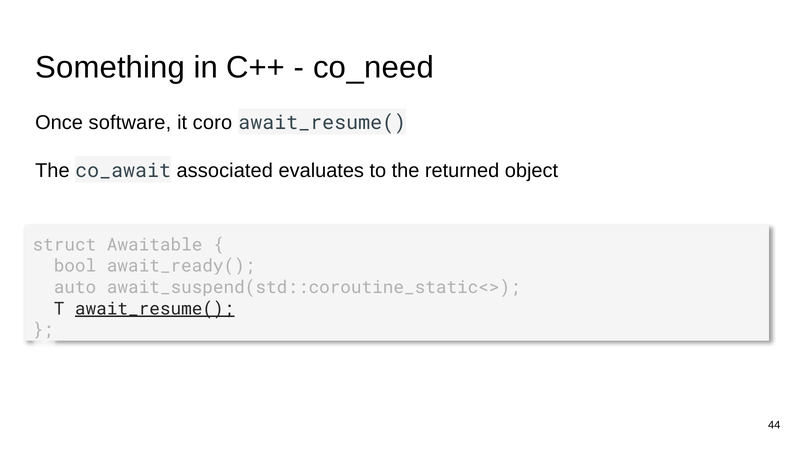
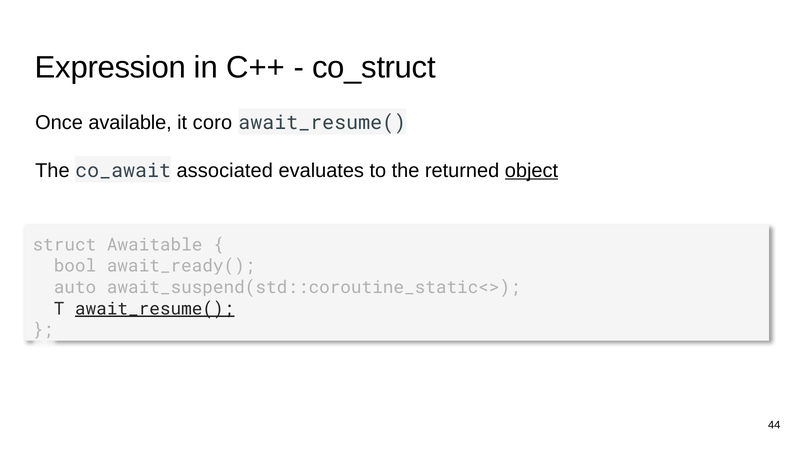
Something: Something -> Expression (110, 68)
co_need: co_need -> co_struct (374, 68)
software: software -> available (130, 123)
object underline: none -> present (531, 171)
